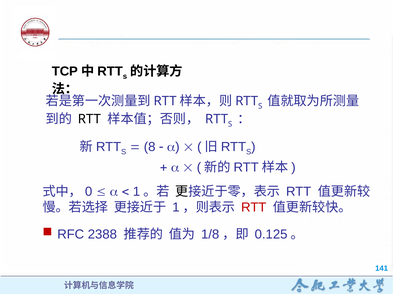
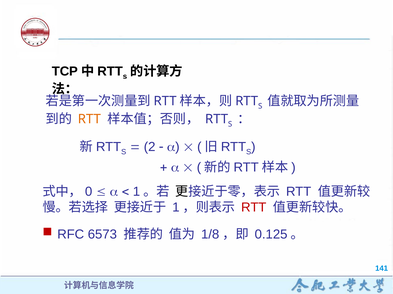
RTT colour: black -> orange (89, 119)
8: 8 -> 2 (150, 147)
2388: 2388 -> 6573 (102, 235)
